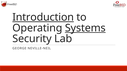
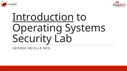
Systems underline: present -> none (85, 28)
